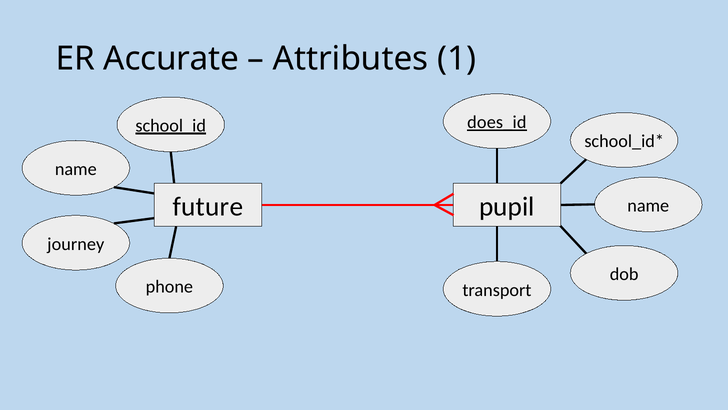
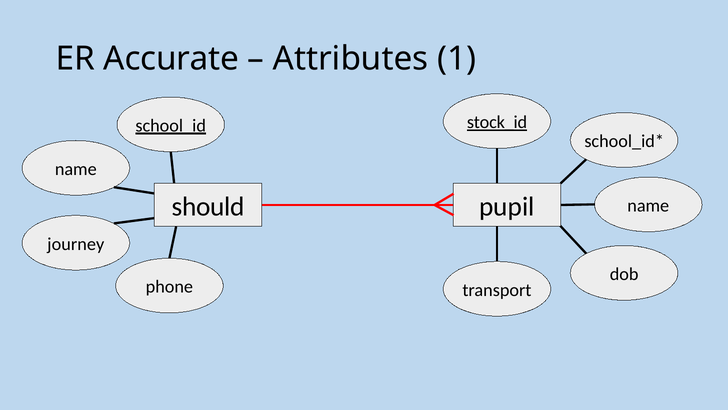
does_id: does_id -> stock_id (497, 122)
future: future -> should (208, 207)
